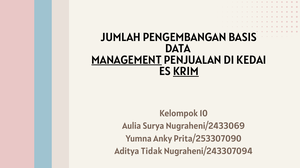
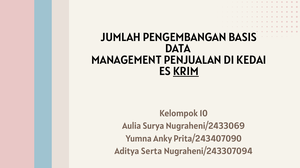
MANAGEMENT underline: present -> none (127, 60)
Prita/253307090: Prita/253307090 -> Prita/243407090 (208, 139)
Tidak: Tidak -> Serta (151, 152)
